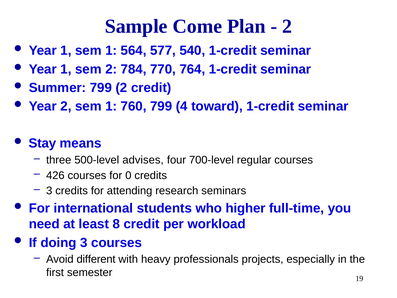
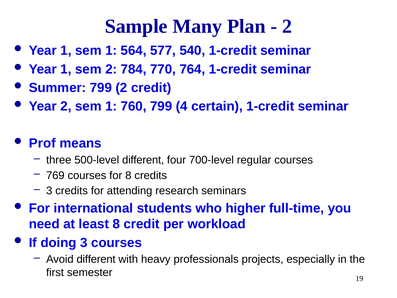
Come: Come -> Many (197, 26)
toward: toward -> certain (217, 106)
Stay: Stay -> Prof (42, 143)
500-level advises: advises -> different (143, 160)
426: 426 -> 769 (55, 175)
for 0: 0 -> 8 (128, 175)
